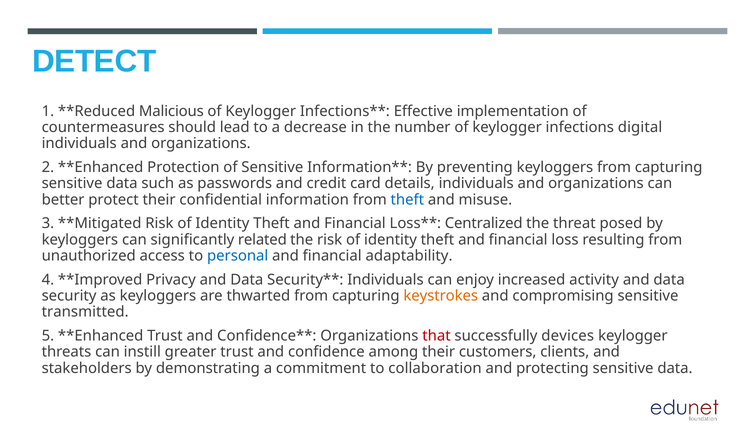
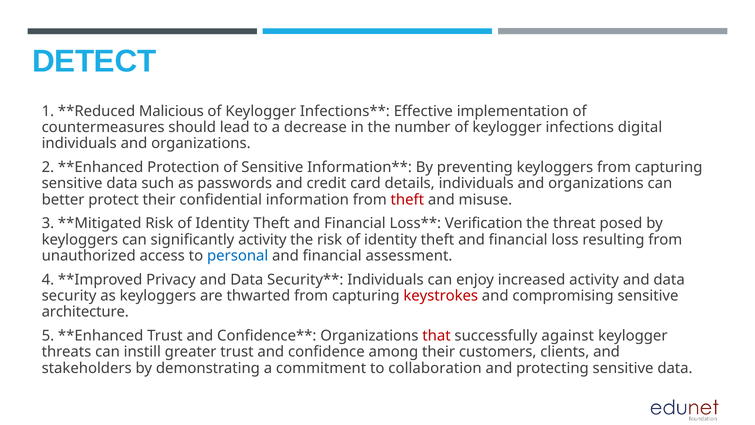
theft colour: blue -> red (407, 199)
Centralized: Centralized -> Verification (484, 223)
significantly related: related -> activity (262, 239)
adaptability: adaptability -> assessment (409, 256)
keystrokes colour: orange -> red (441, 296)
transmitted: transmitted -> architecture (85, 312)
devices: devices -> against (568, 336)
